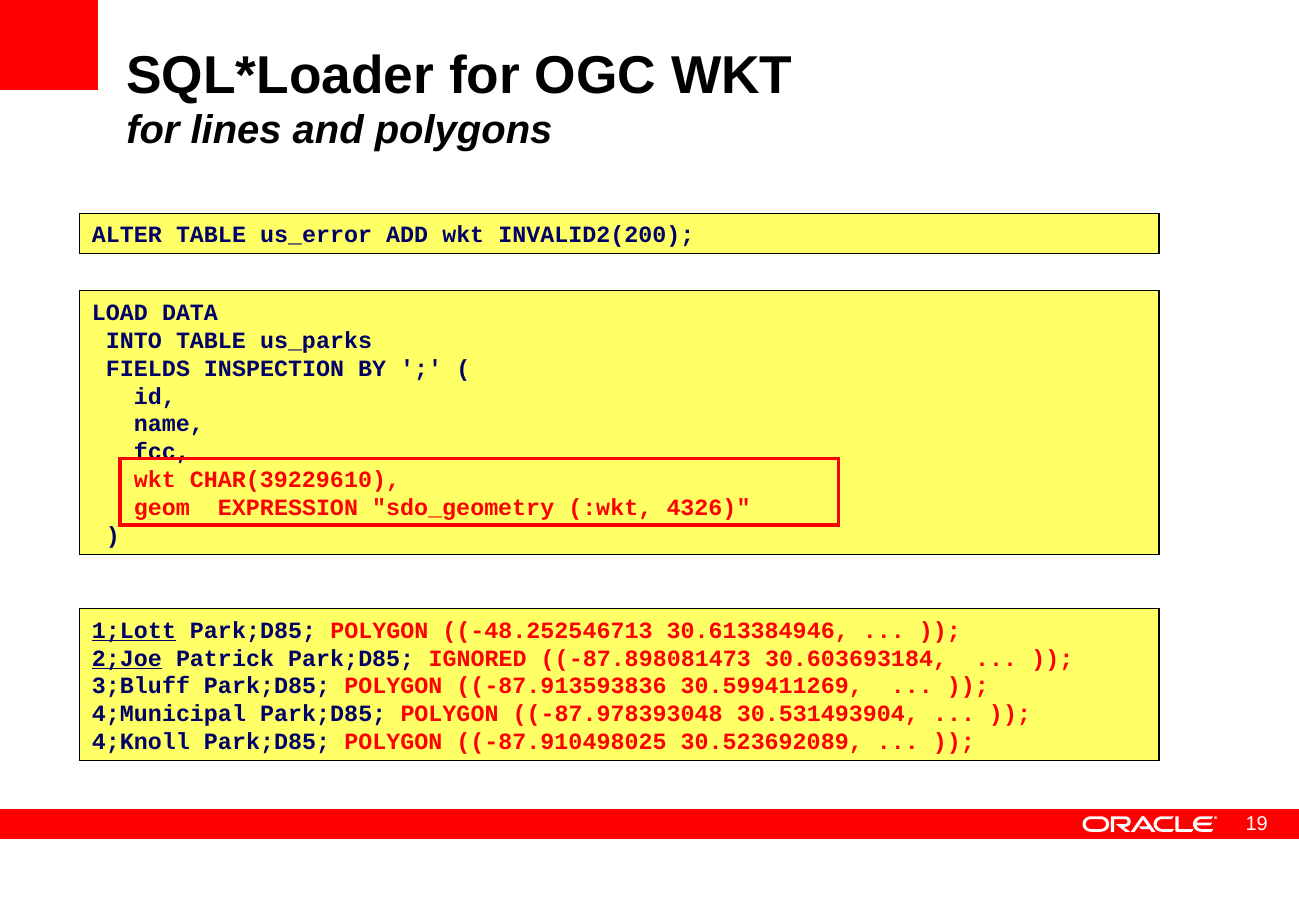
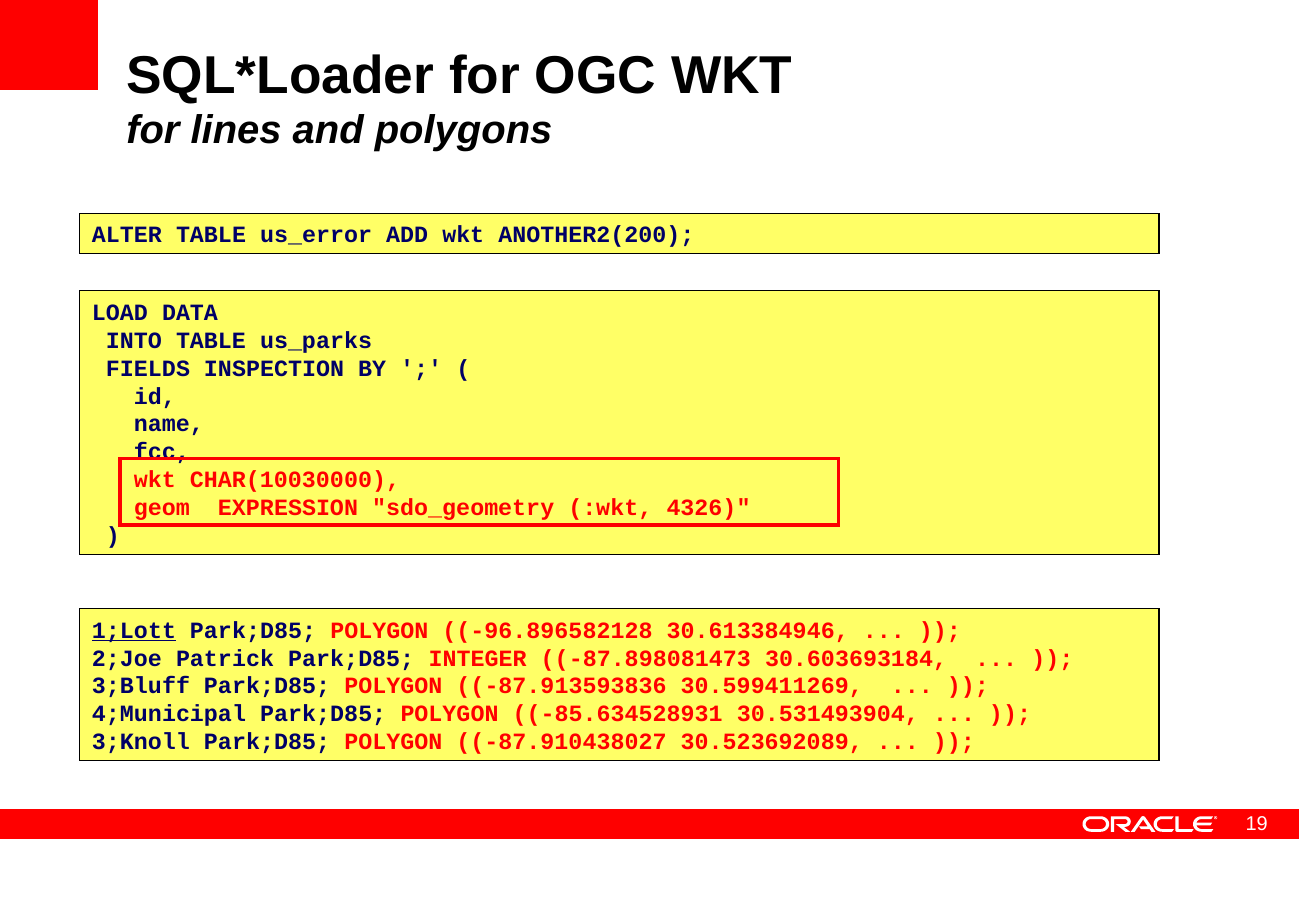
INVALID2(200: INVALID2(200 -> ANOTHER2(200 (596, 235)
CHAR(39229610: CHAR(39229610 -> CHAR(10030000 (295, 480)
-48.252546713: -48.252546713 -> -96.896582128 (547, 631)
2;Joe underline: present -> none (127, 659)
IGNORED: IGNORED -> INTEGER (478, 659)
-87.978393048: -87.978393048 -> -85.634528931 (618, 715)
4;Knoll: 4;Knoll -> 3;Knoll (141, 743)
-87.910498025: -87.910498025 -> -87.910438027 (561, 743)
